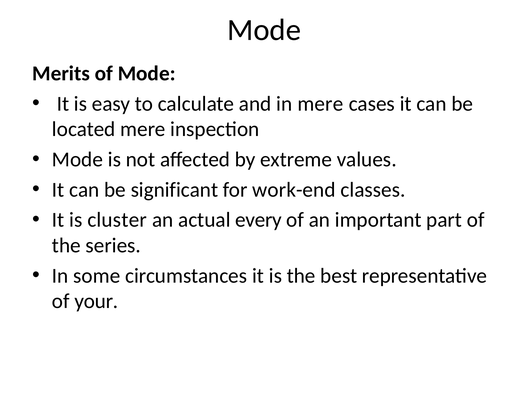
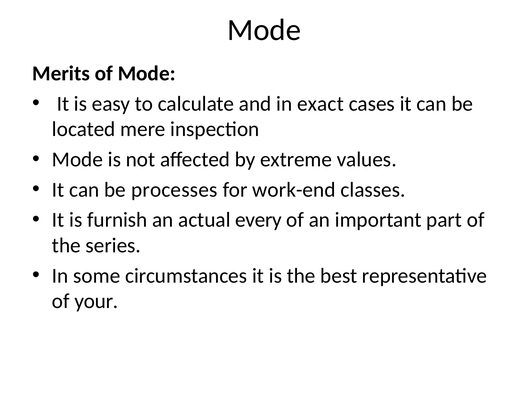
in mere: mere -> exact (320, 104)
significant: significant -> processes (174, 189)
cluster: cluster -> furnish (117, 220)
